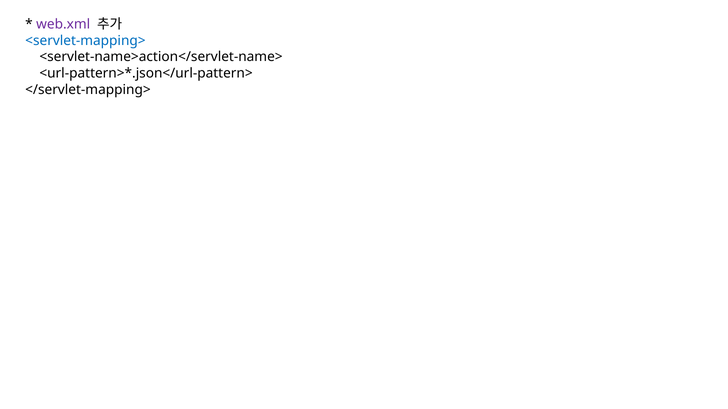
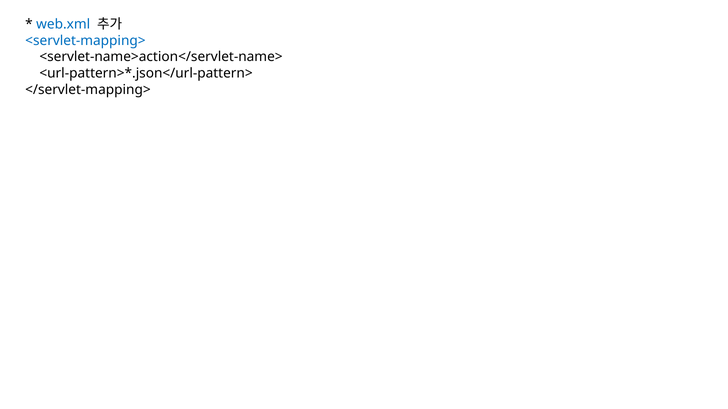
web.xml colour: purple -> blue (63, 24)
